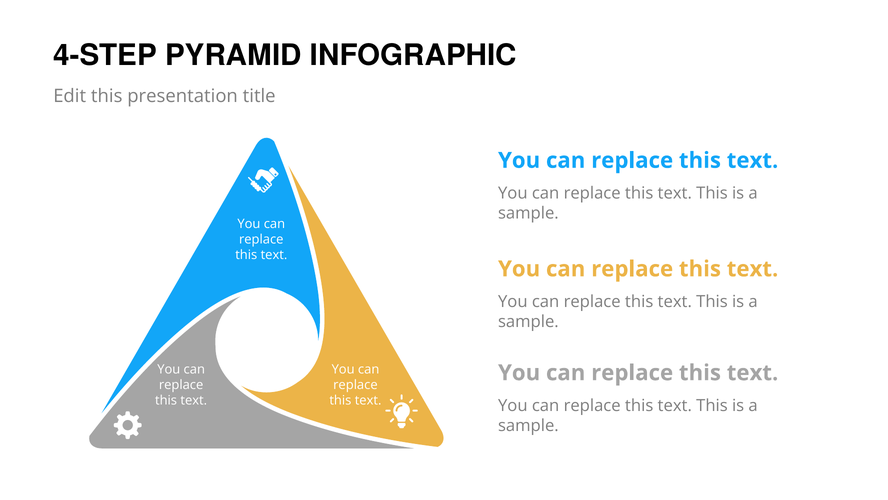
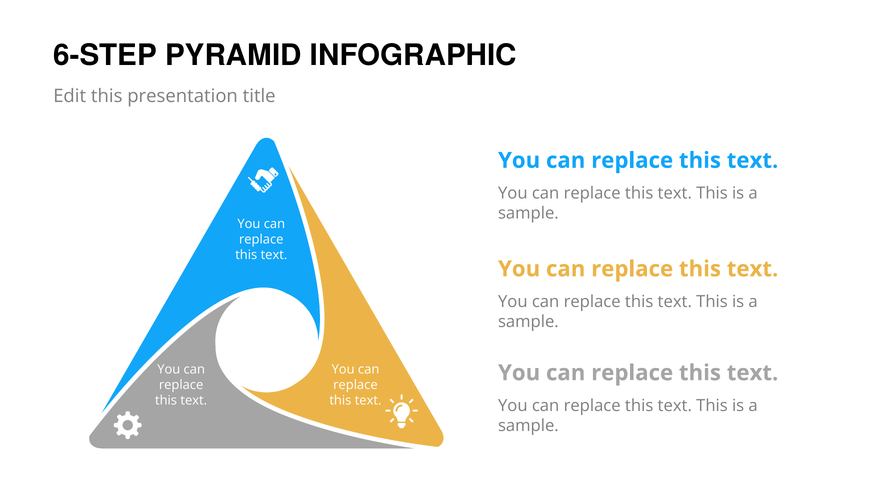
4-STEP: 4-STEP -> 6-STEP (105, 55)
